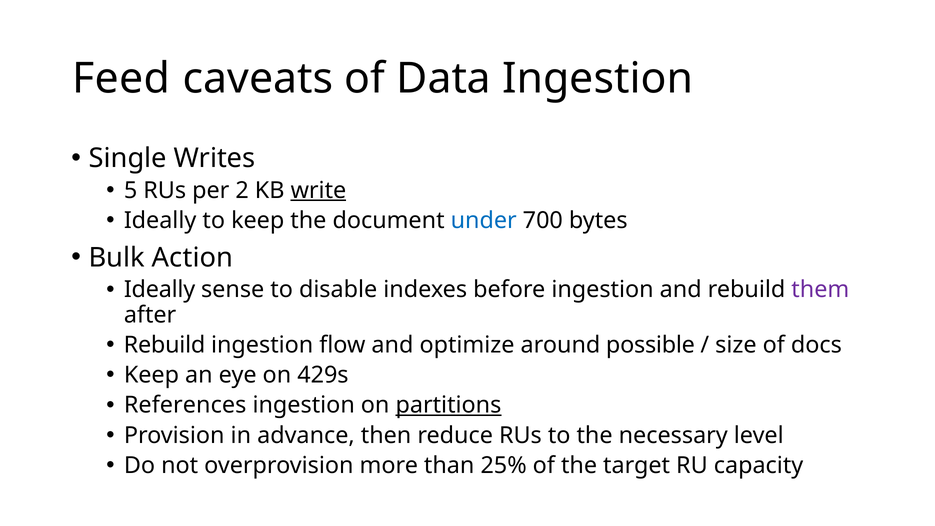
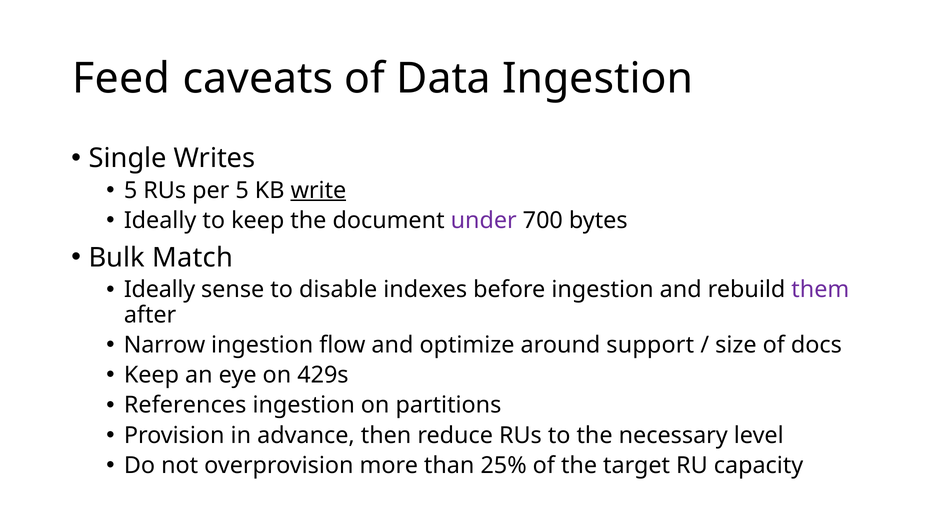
per 2: 2 -> 5 (242, 190)
under colour: blue -> purple (484, 220)
Action: Action -> Match (193, 257)
Rebuild: Rebuild -> Narrow (165, 345)
possible: possible -> support (650, 345)
partitions underline: present -> none (448, 405)
